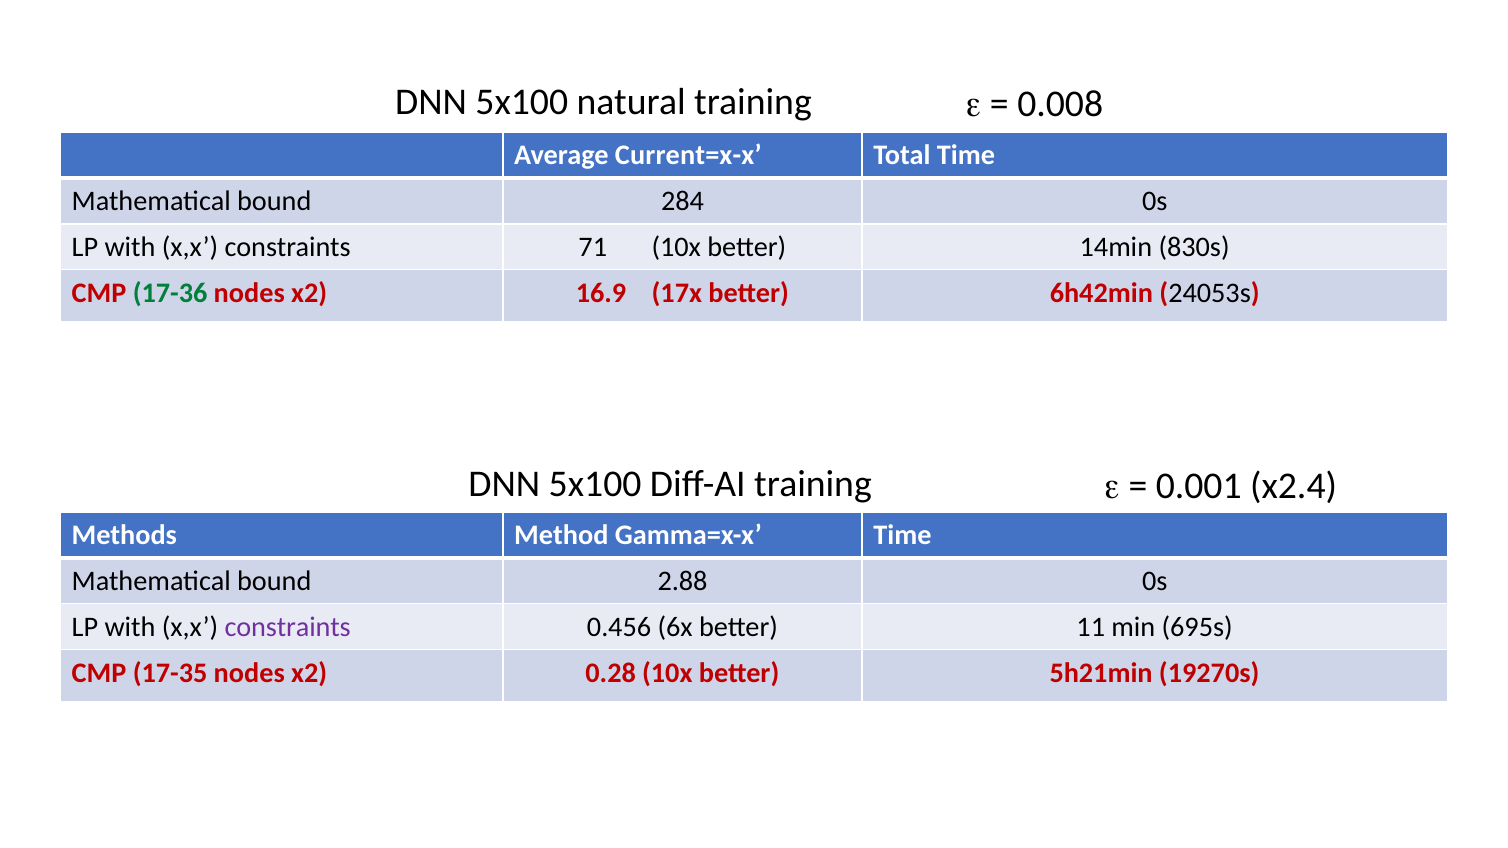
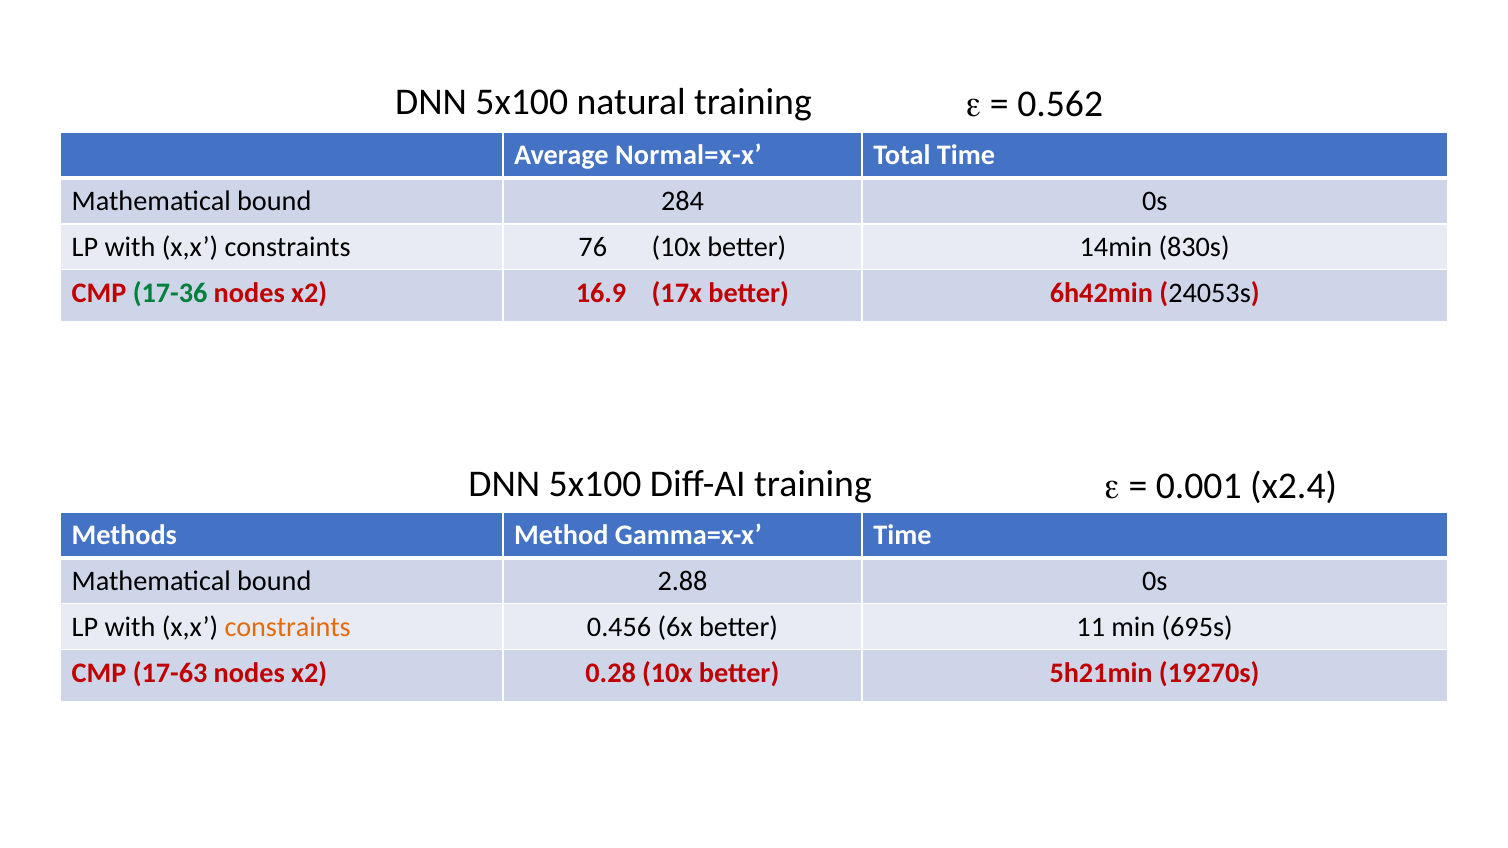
0.008: 0.008 -> 0.562 (1060, 104)
Current=x-x: Current=x-x -> Normal=x-x (688, 156)
71: 71 -> 76 (593, 247)
constraints colour: purple -> orange (288, 627)
17-35: 17-35 -> 17-63 (170, 673)
